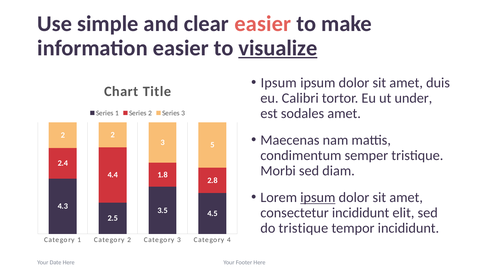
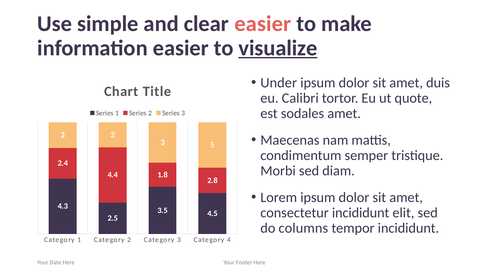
Ipsum: Ipsum -> Under (279, 83)
under: under -> quote (413, 98)
ipsum underline: present -> none (318, 198)
do tristique: tristique -> columns (303, 228)
